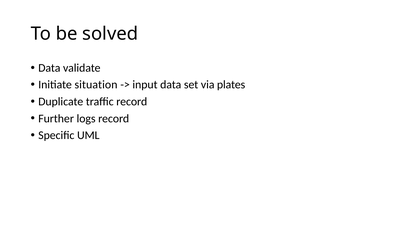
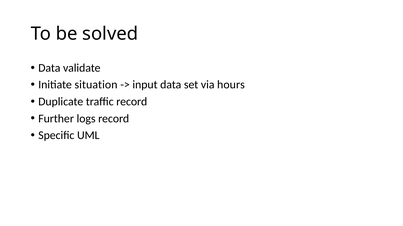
plates: plates -> hours (231, 85)
